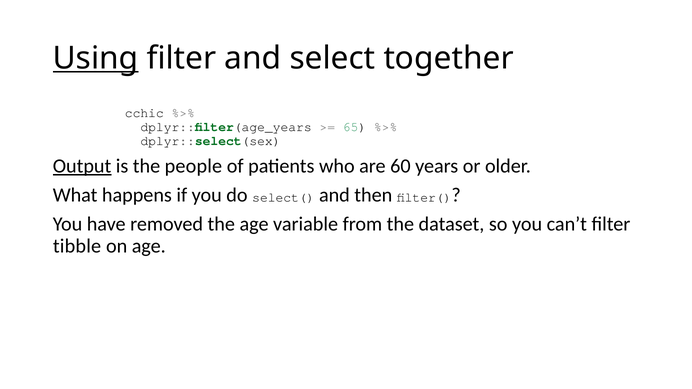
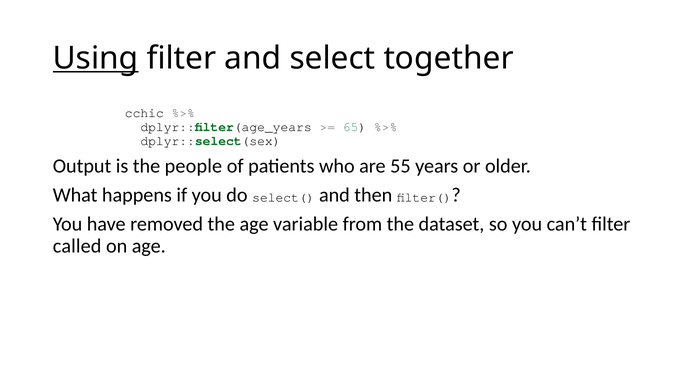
Output underline: present -> none (82, 166)
60: 60 -> 55 (400, 166)
tibble: tibble -> called (77, 246)
